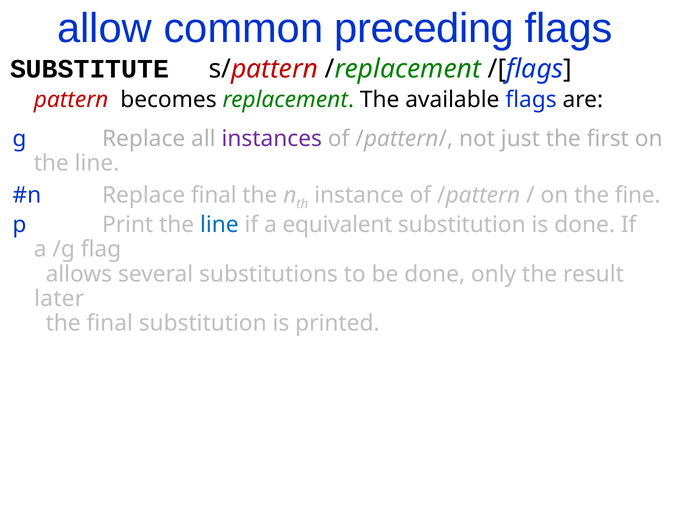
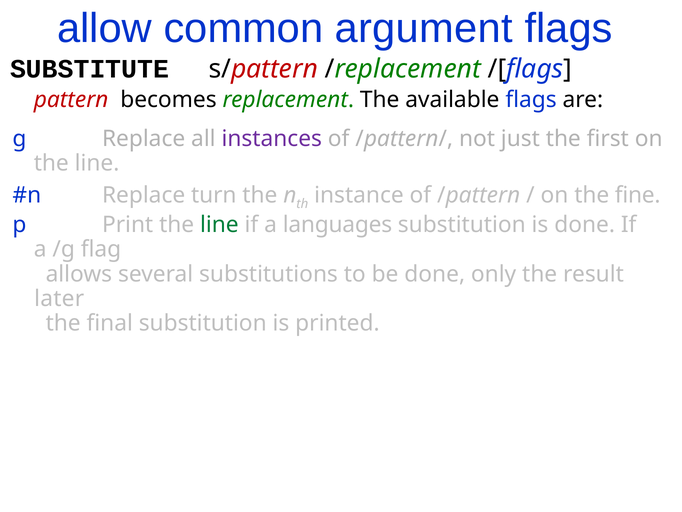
preceding: preceding -> argument (424, 28)
Replace final: final -> turn (214, 195)
line colour: blue -> green (219, 225)
equivalent: equivalent -> languages (337, 225)
